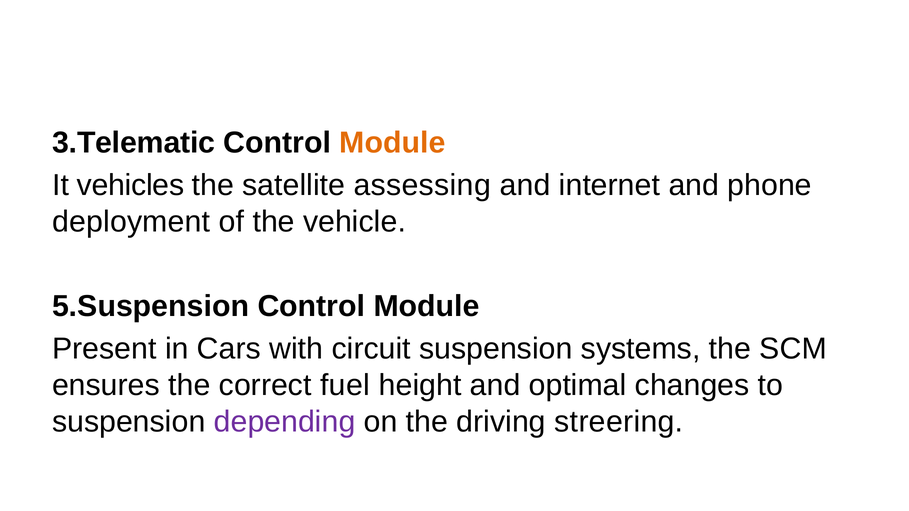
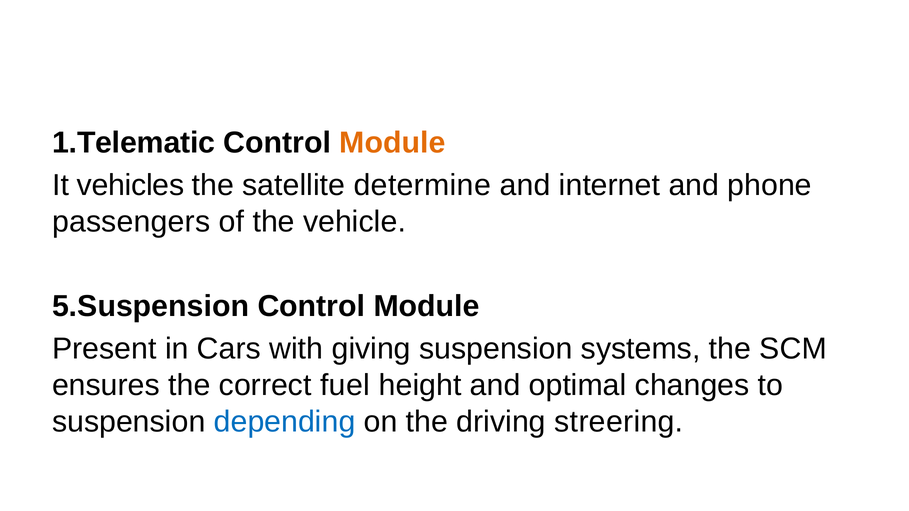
3.Telematic: 3.Telematic -> 1.Telematic (134, 143)
assessing: assessing -> determine (422, 185)
deployment: deployment -> passengers (131, 222)
circuit: circuit -> giving (371, 349)
depending colour: purple -> blue (285, 422)
